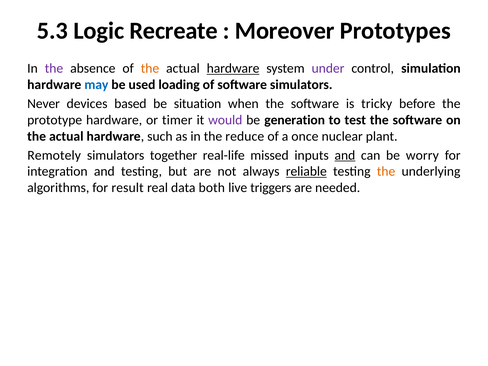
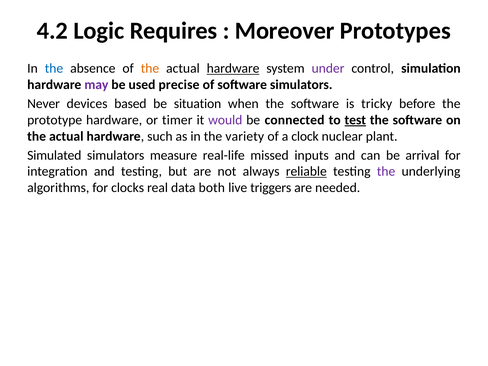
5.3: 5.3 -> 4.2 (52, 31)
Recreate: Recreate -> Requires (174, 31)
the colour: purple -> blue (54, 68)
may colour: blue -> purple (96, 85)
loading: loading -> precise (179, 85)
generation: generation -> connected (295, 120)
test underline: none -> present (355, 120)
reduce: reduce -> variety (245, 136)
once: once -> clock (305, 136)
Remotely: Remotely -> Simulated (54, 155)
together: together -> measure (174, 155)
and underline: present -> none (345, 155)
worry: worry -> arrival (422, 155)
the colour: orange -> purple (386, 172)
result: result -> clocks (128, 188)
